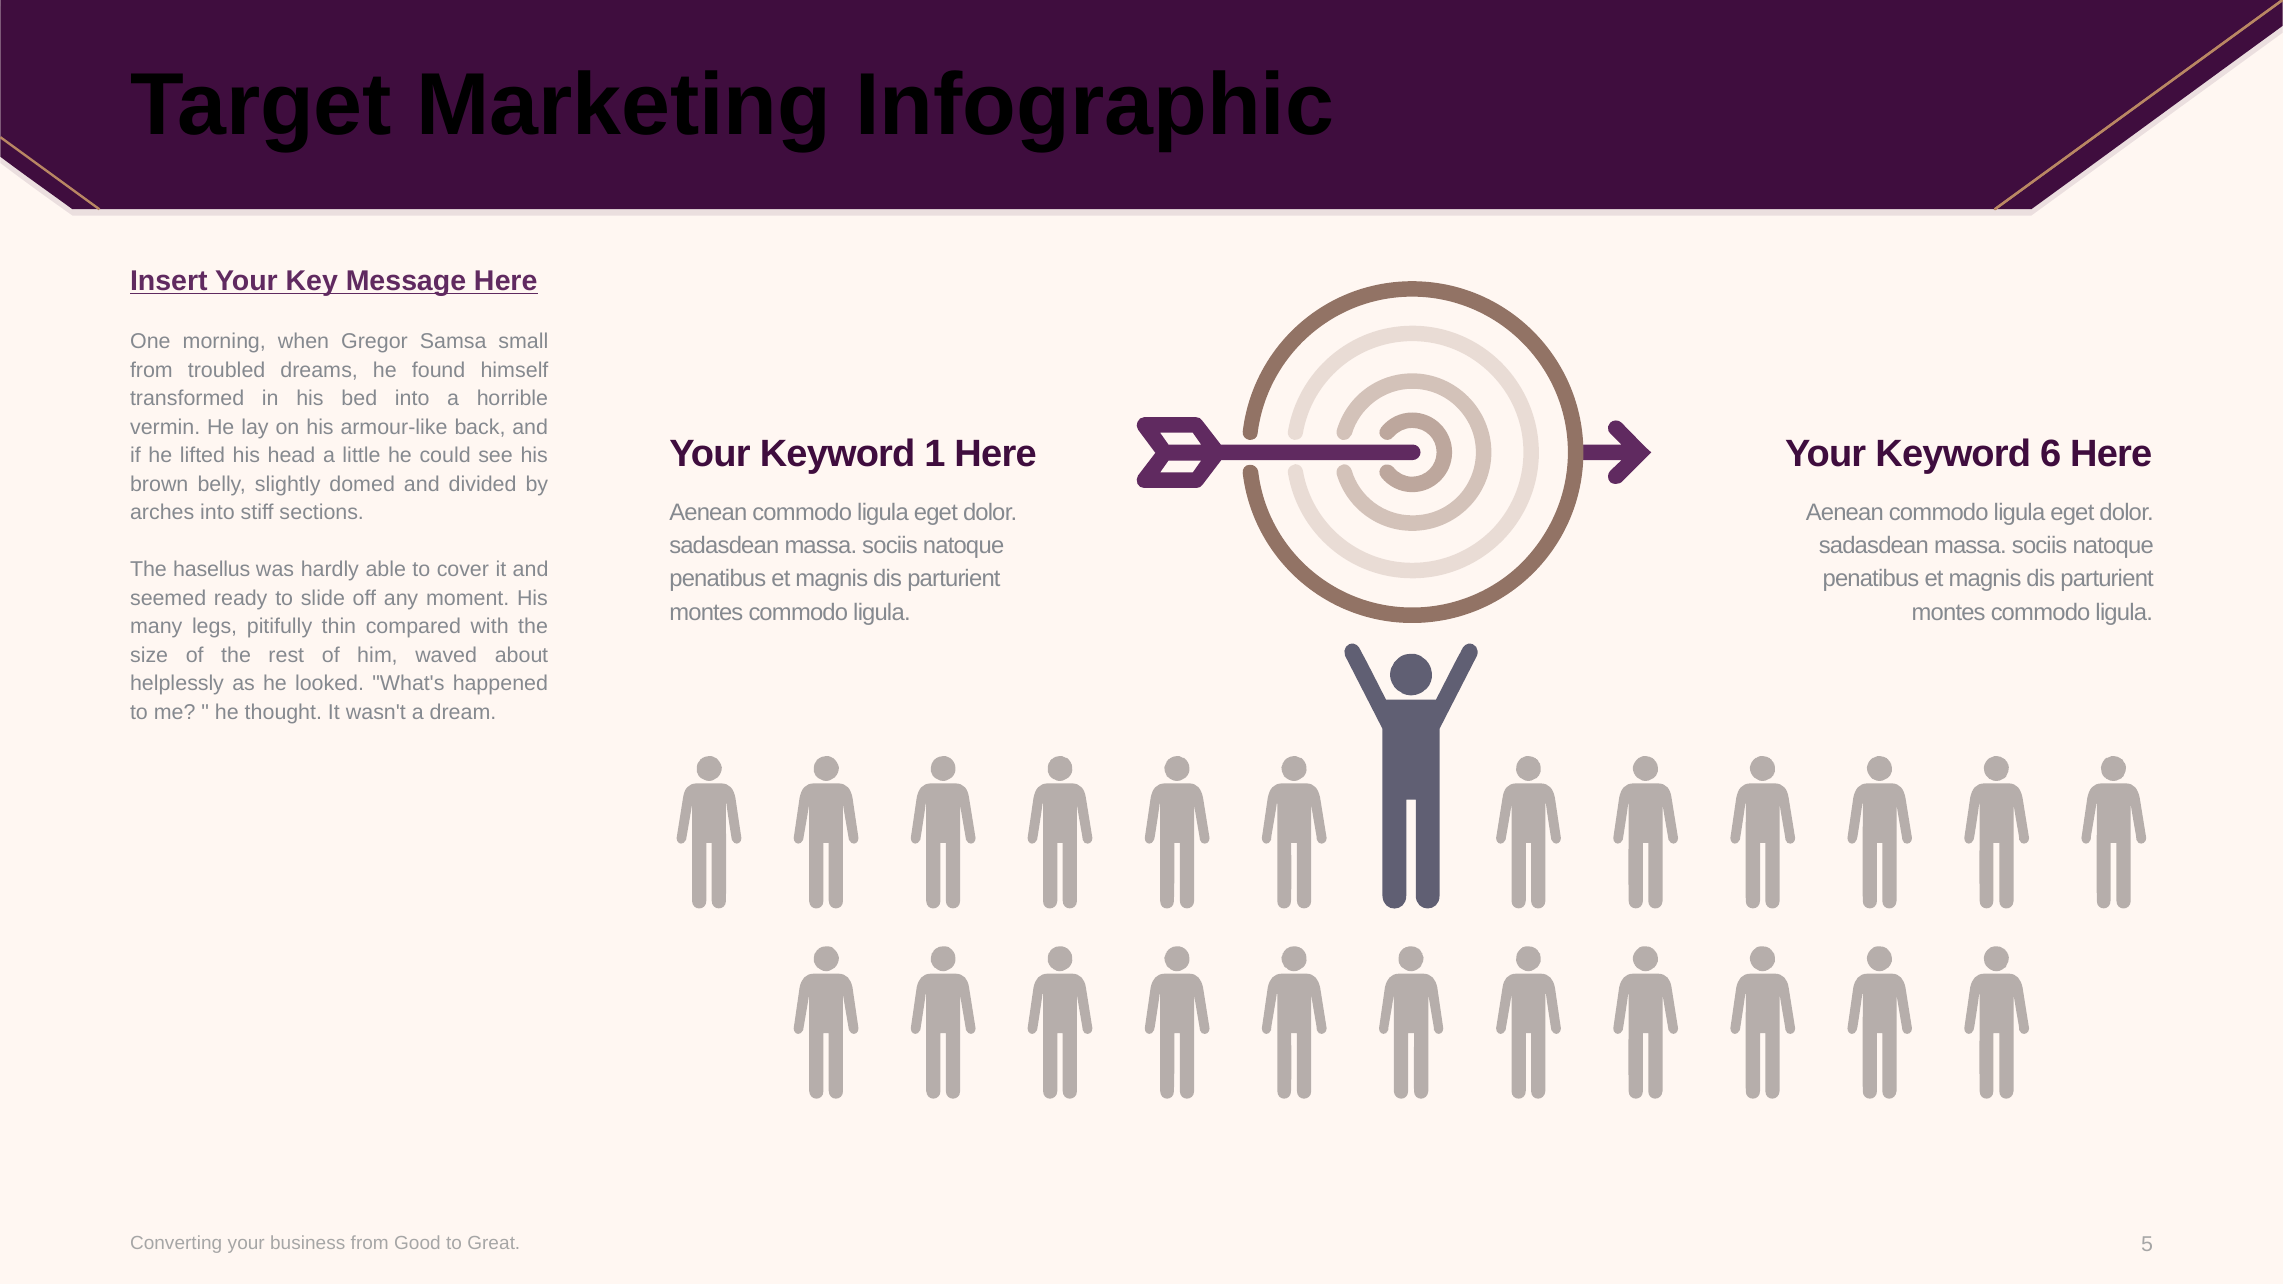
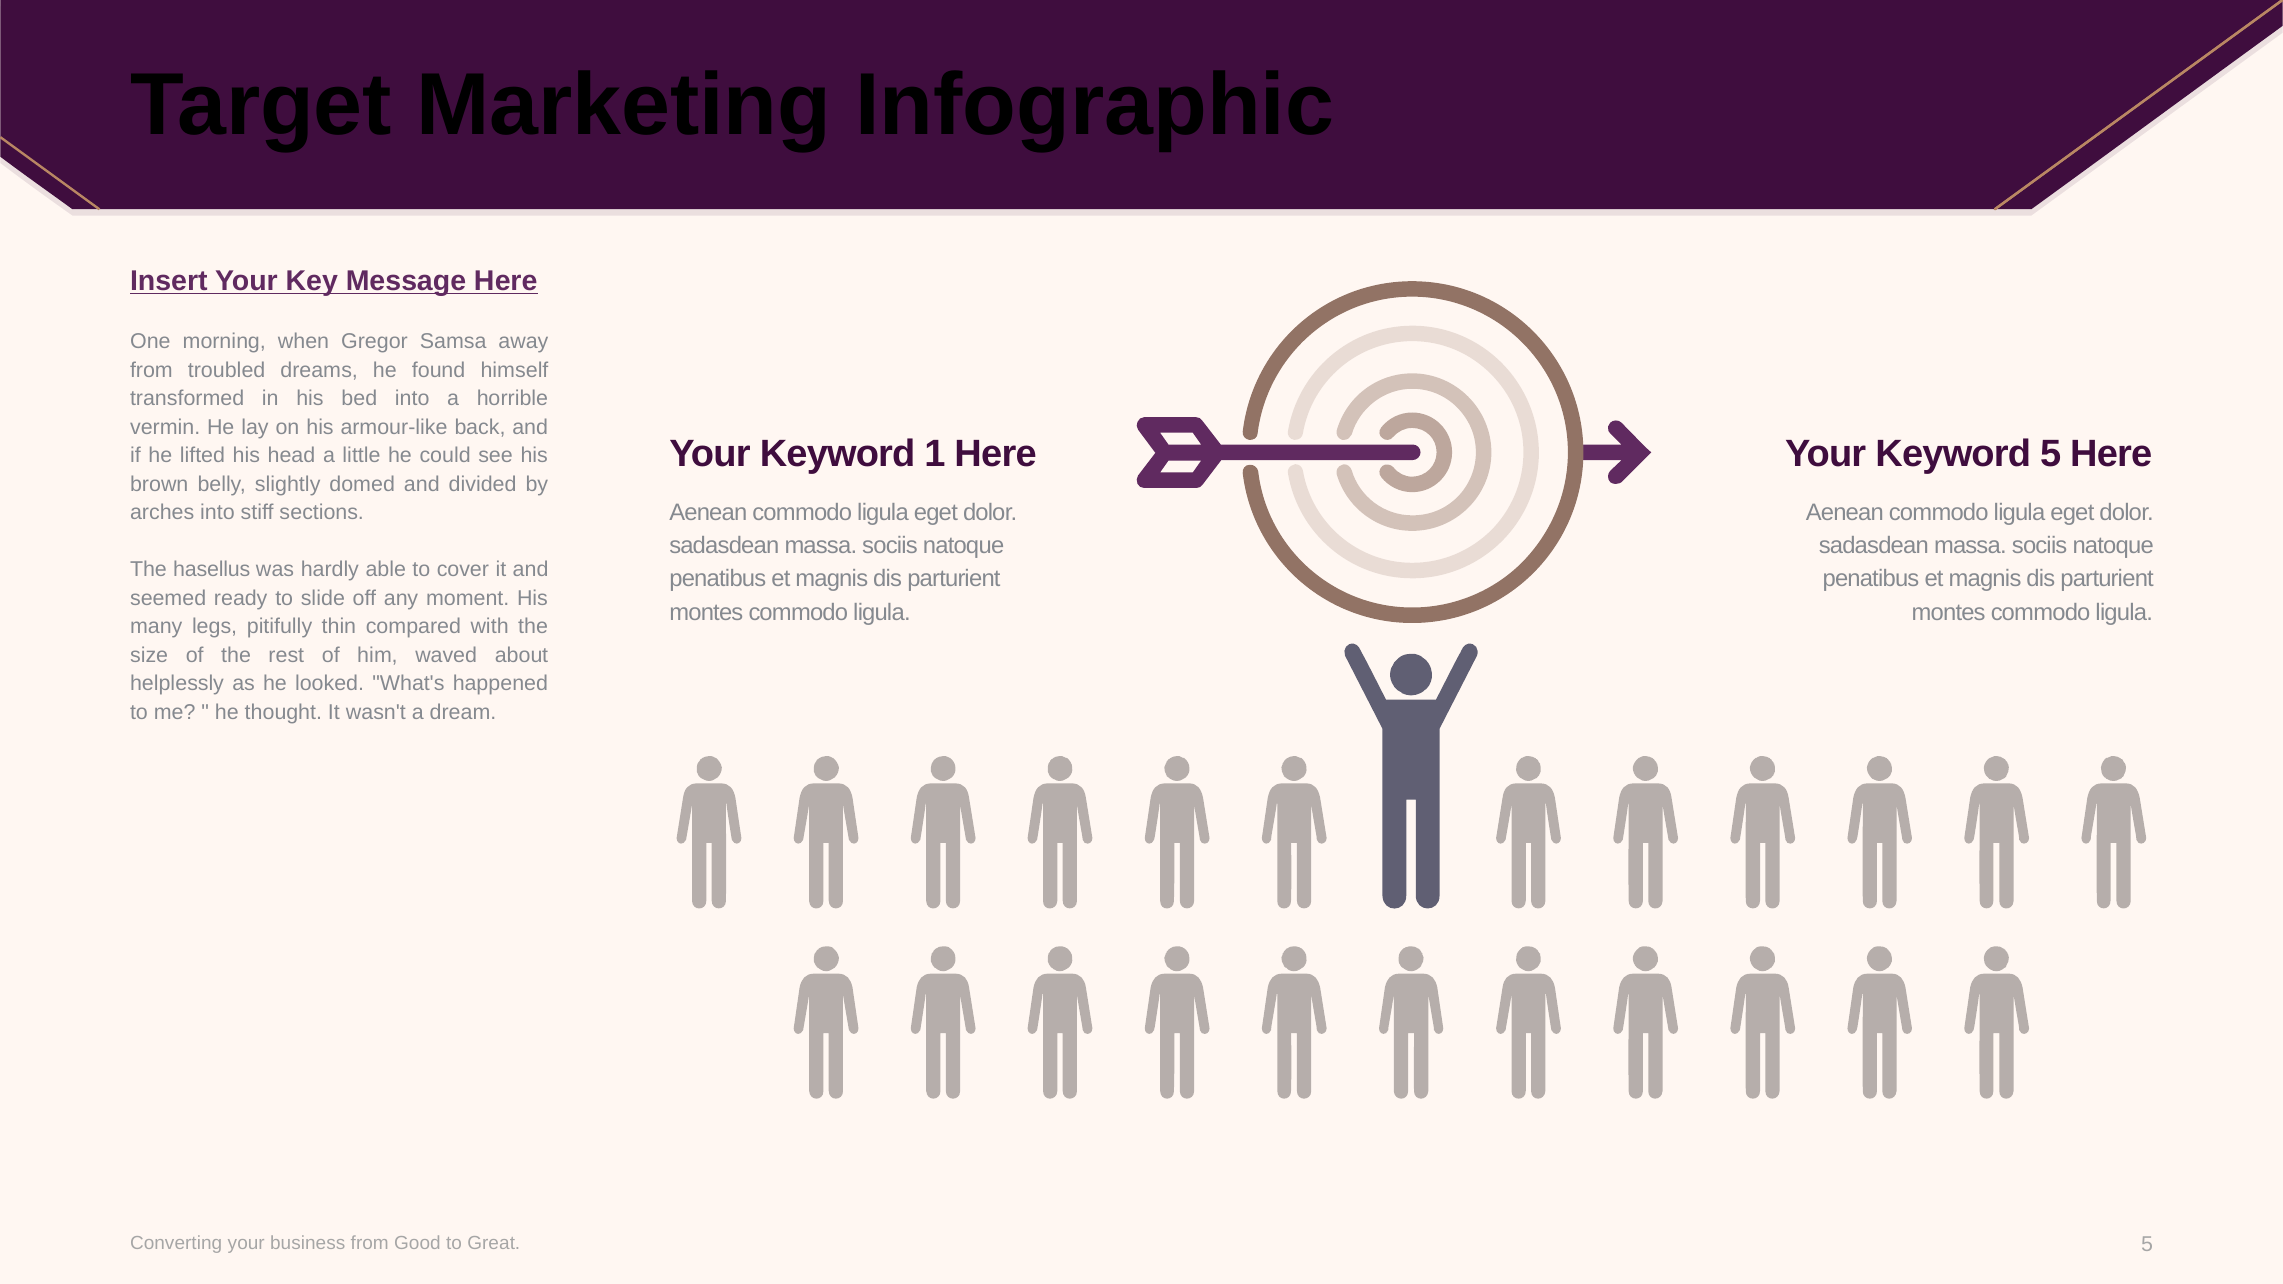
small: small -> away (523, 342)
Keyword 6: 6 -> 5 (2051, 454)
